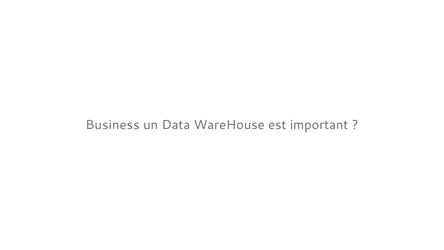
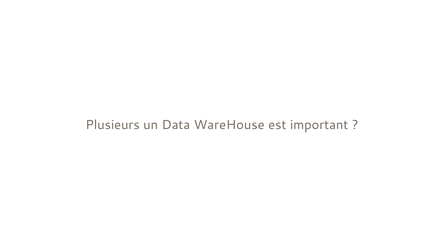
Business: Business -> Plusieurs (113, 125)
